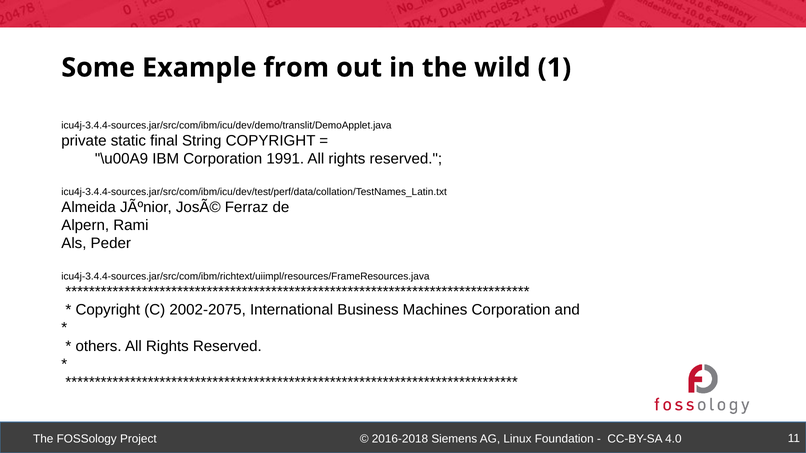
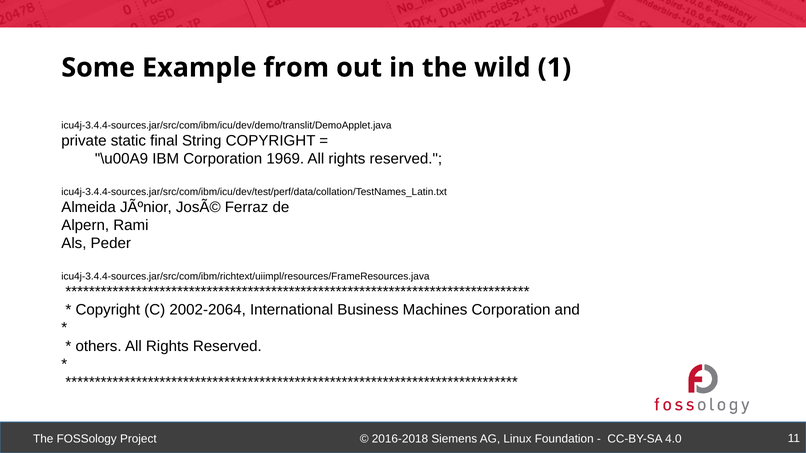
1991: 1991 -> 1969 (285, 159)
2002-2075: 2002-2075 -> 2002-2064 (208, 310)
